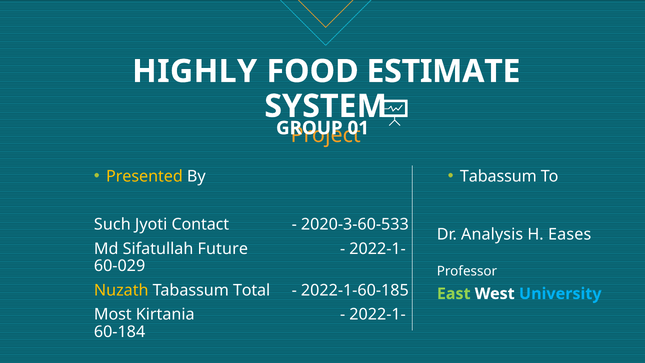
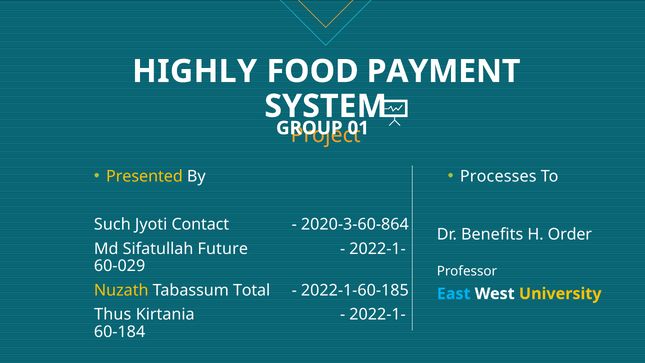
ESTIMATE: ESTIMATE -> PAYMENT (443, 71)
Tabassum: Tabassum -> Processes (498, 176)
2020-3-60-533: 2020-3-60-533 -> 2020-3-60-864 (355, 224)
Analysis: Analysis -> Benefits (492, 234)
Eases: Eases -> Order (570, 234)
East colour: light green -> light blue (454, 294)
University colour: light blue -> yellow (560, 294)
Most: Most -> Thus (113, 314)
